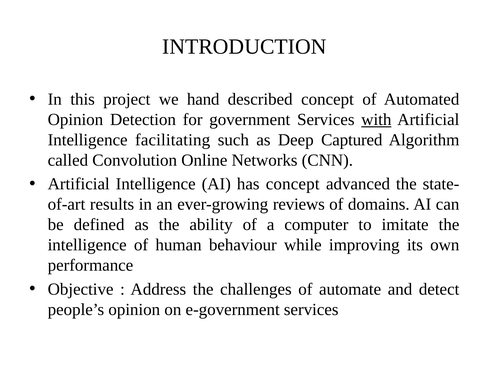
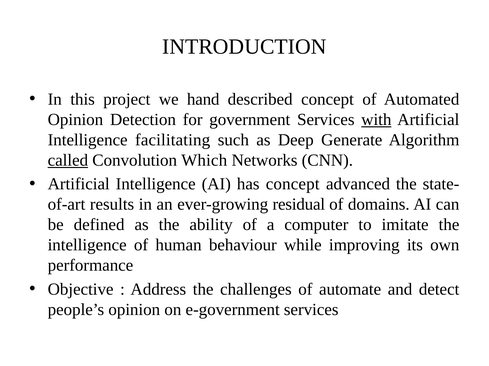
Captured: Captured -> Generate (352, 140)
called underline: none -> present (68, 161)
Online: Online -> Which (204, 161)
reviews: reviews -> residual (299, 205)
